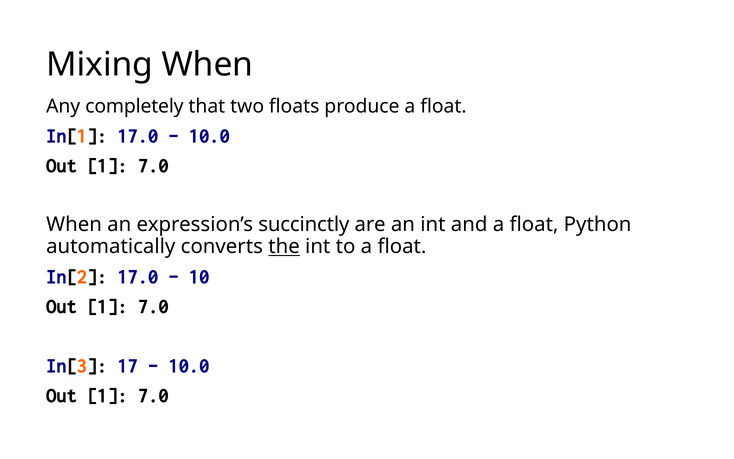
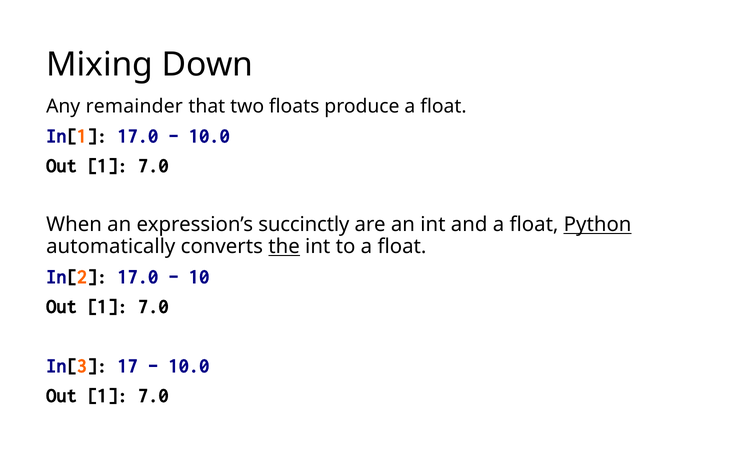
Mixing When: When -> Down (208, 65)
completely: completely -> remainder (134, 106)
Python underline: none -> present (598, 225)
